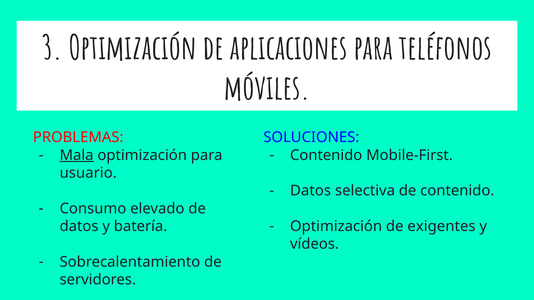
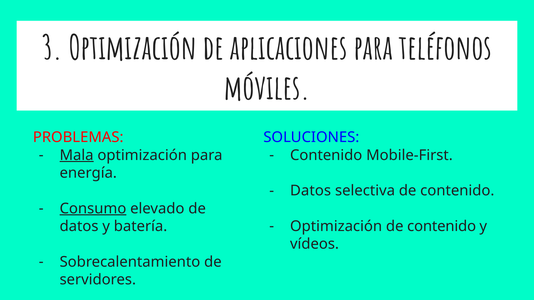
usuario: usuario -> energía (88, 173)
Consumo underline: none -> present (93, 209)
Optimización de exigentes: exigentes -> contenido (442, 227)
